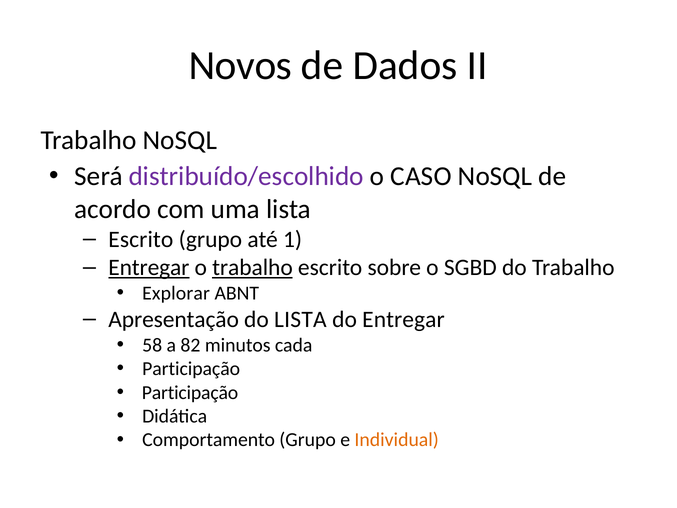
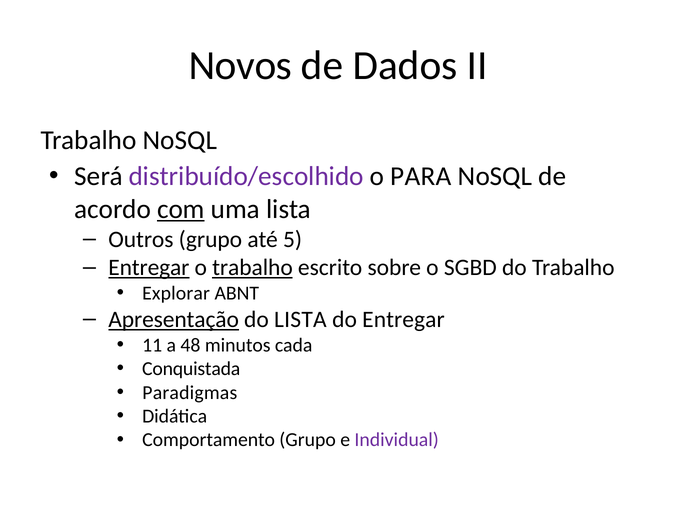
CASO: CASO -> PARA (421, 176)
com underline: none -> present (181, 209)
Escrito: Escrito -> Outros (141, 239)
1: 1 -> 5 (293, 239)
Apresentação underline: none -> present (174, 319)
58: 58 -> 11 (152, 345)
82: 82 -> 48 (190, 345)
Participação: Participação -> Conquistada (191, 369)
Participação: Participação -> Paradigmas (190, 392)
Individual colour: orange -> purple (397, 440)
